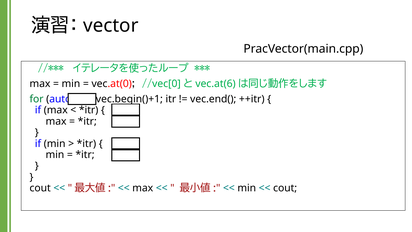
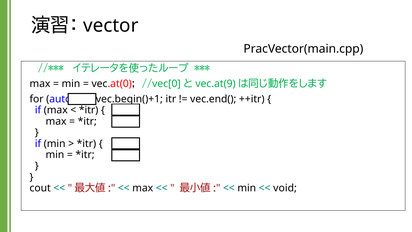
vec.at(6: vec.at(6 -> vec.at(9 (216, 84)
for colour: green -> black (37, 99)
cout: cout -> void (285, 188)
